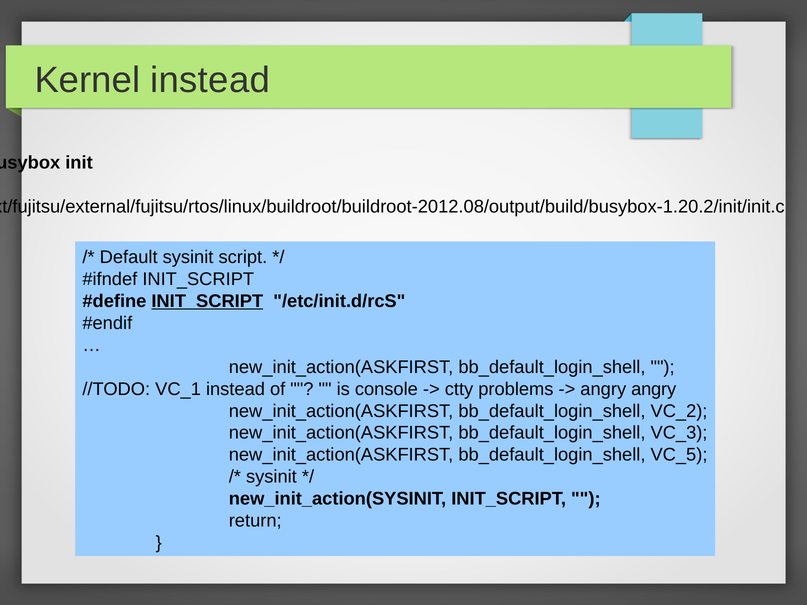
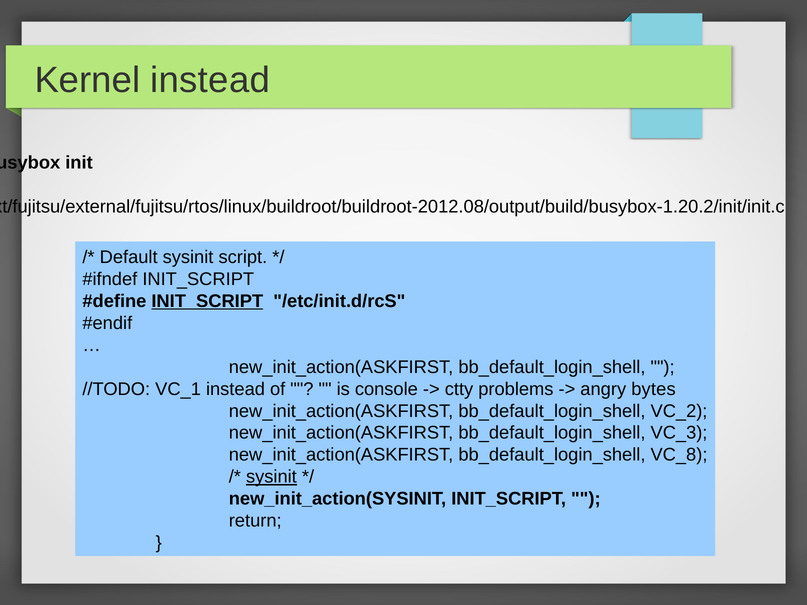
angry angry: angry -> bytes (653, 389)
VC_5: VC_5 -> VC_8 (679, 455)
sysinit underline: none -> present (271, 477)
